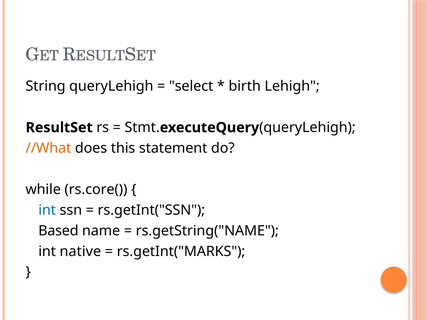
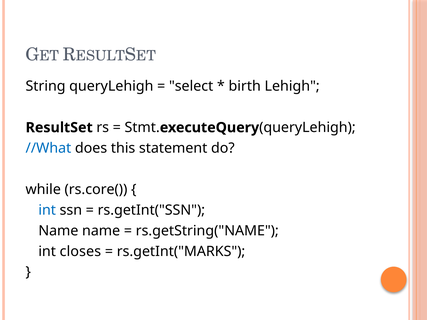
//What colour: orange -> blue (48, 148)
Based: Based -> Name (58, 231)
native: native -> closes (80, 252)
